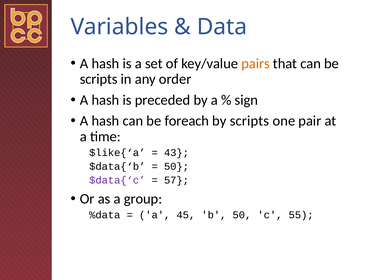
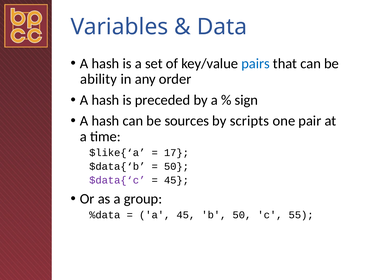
pairs colour: orange -> blue (256, 63)
scripts: scripts -> ability (99, 79)
foreach: foreach -> sources (187, 121)
43: 43 -> 17 (176, 153)
57: 57 -> 45 (176, 180)
